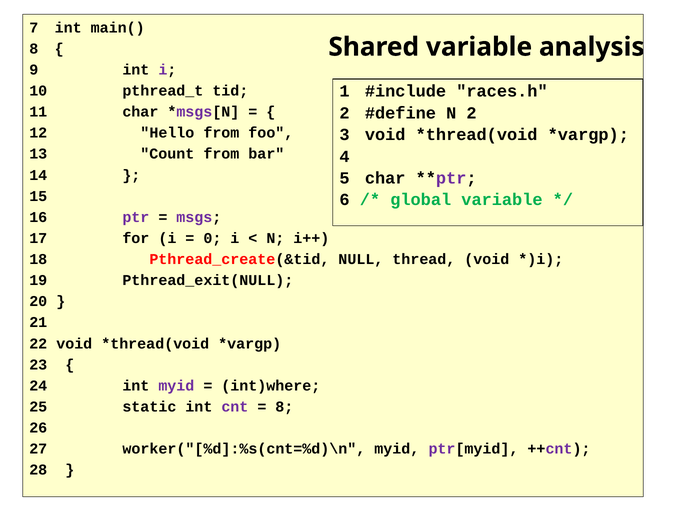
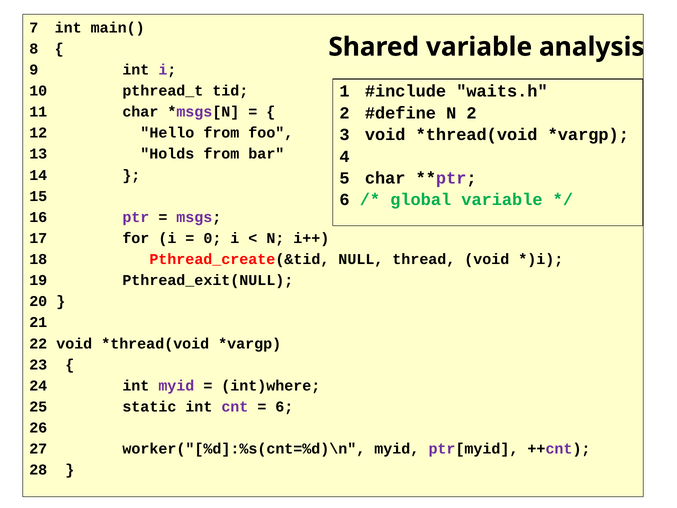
races.h: races.h -> waits.h (502, 91)
Count: Count -> Holds (167, 154)
8: 8 -> 6 (284, 407)
